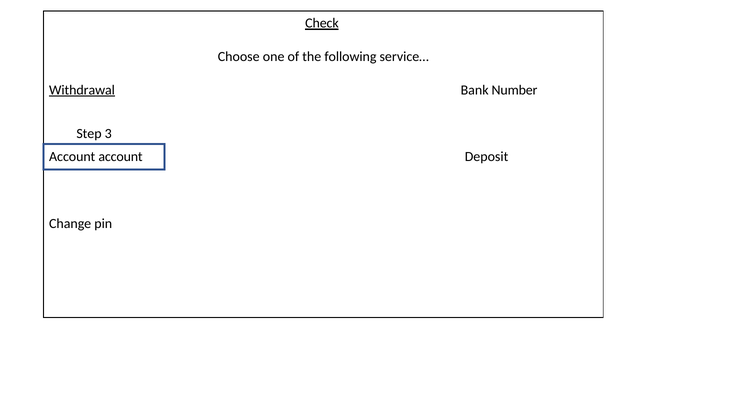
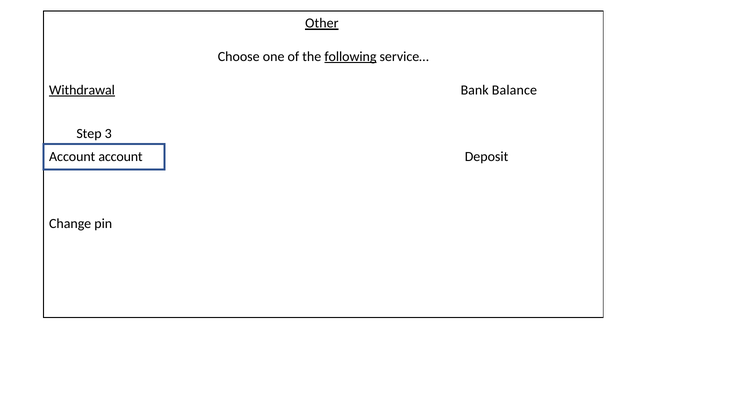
Check: Check -> Other (322, 23)
following underline: none -> present (350, 57)
Number: Number -> Balance (514, 90)
